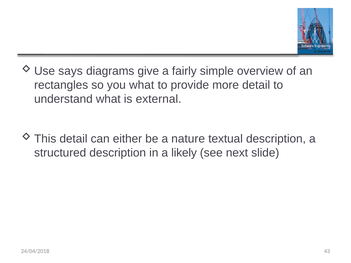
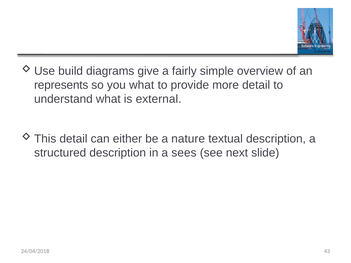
says: says -> build (71, 71)
rectangles: rectangles -> represents (61, 85)
likely: likely -> sees (184, 153)
